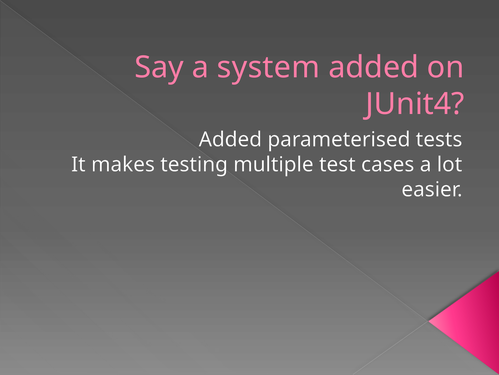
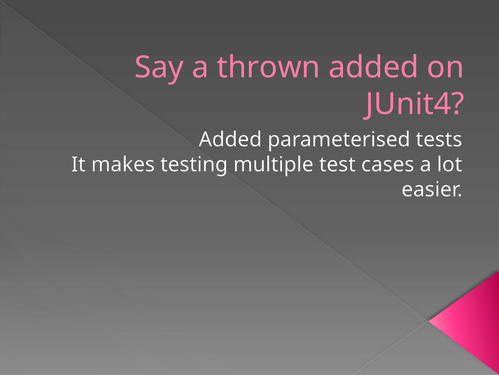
system: system -> thrown (269, 67)
